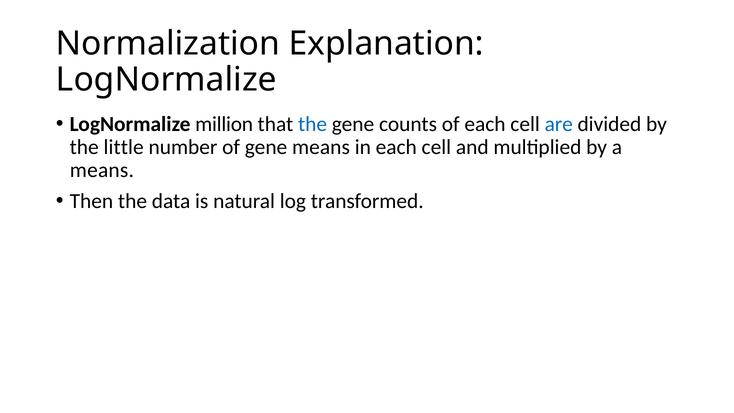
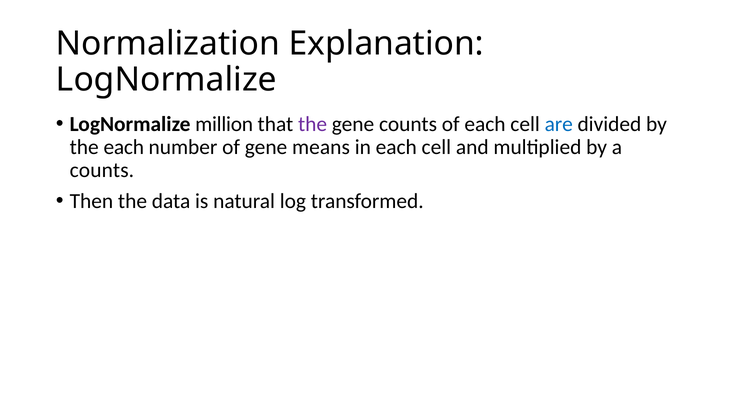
the colour: blue -> purple (313, 124)
the little: little -> each (124, 147)
means: means -> counts (102, 170)
